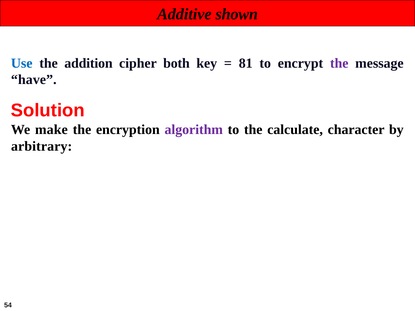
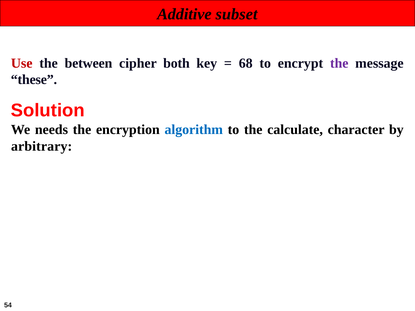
shown: shown -> subset (237, 14)
Use colour: blue -> red (22, 63)
addition: addition -> between (88, 63)
81: 81 -> 68 (246, 63)
have: have -> these (34, 80)
make: make -> needs (51, 130)
algorithm colour: purple -> blue (194, 130)
